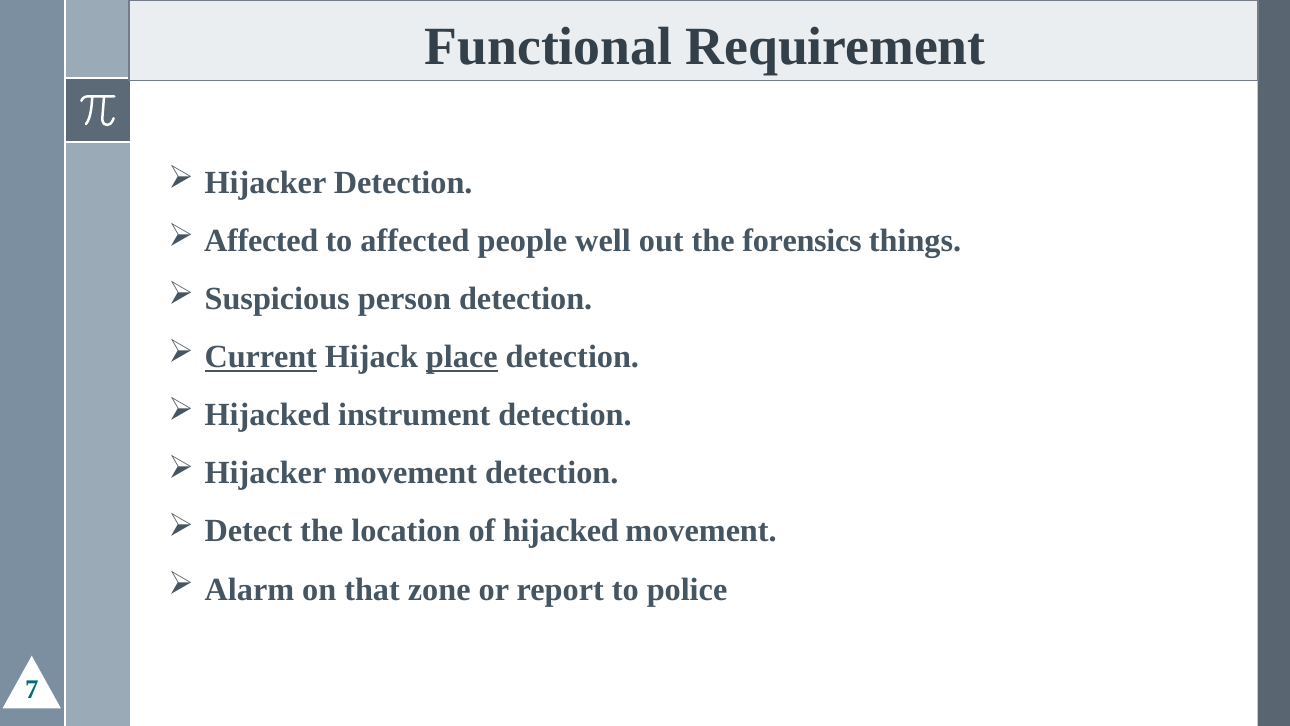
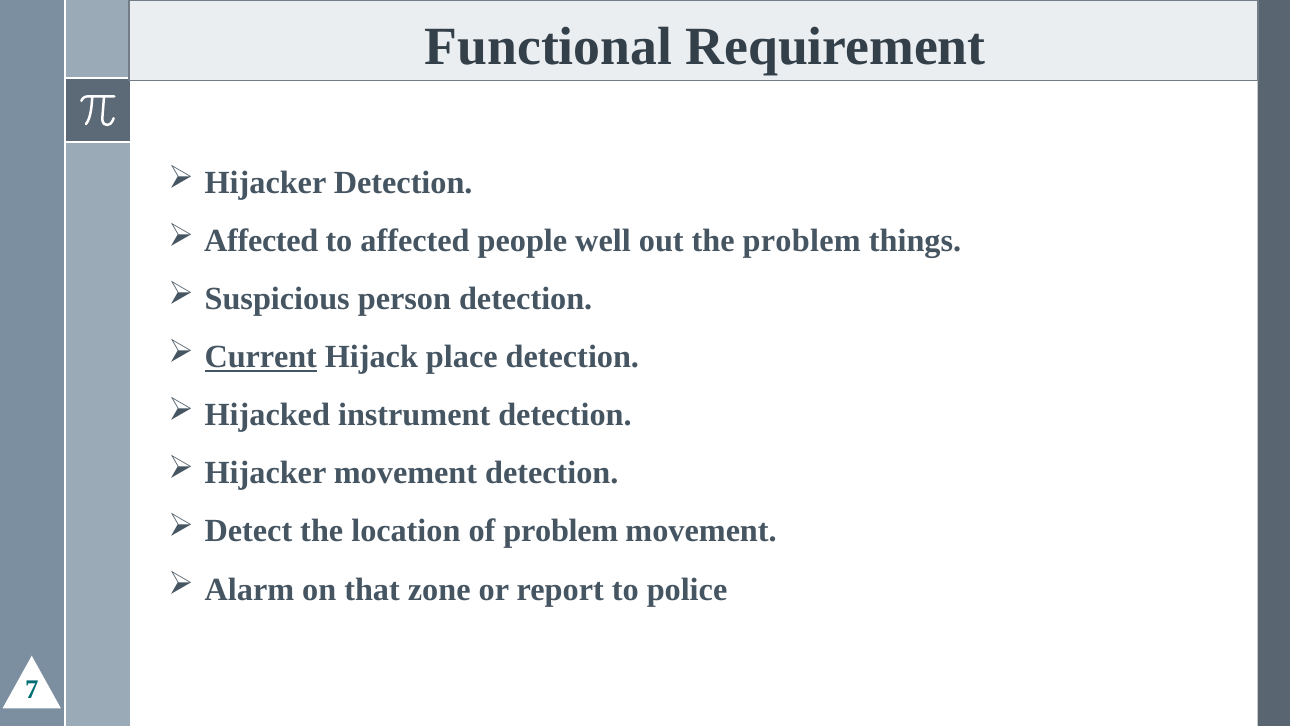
the forensics: forensics -> problem (802, 241)
place underline: present -> none (462, 357)
of hijacked: hijacked -> problem (561, 531)
